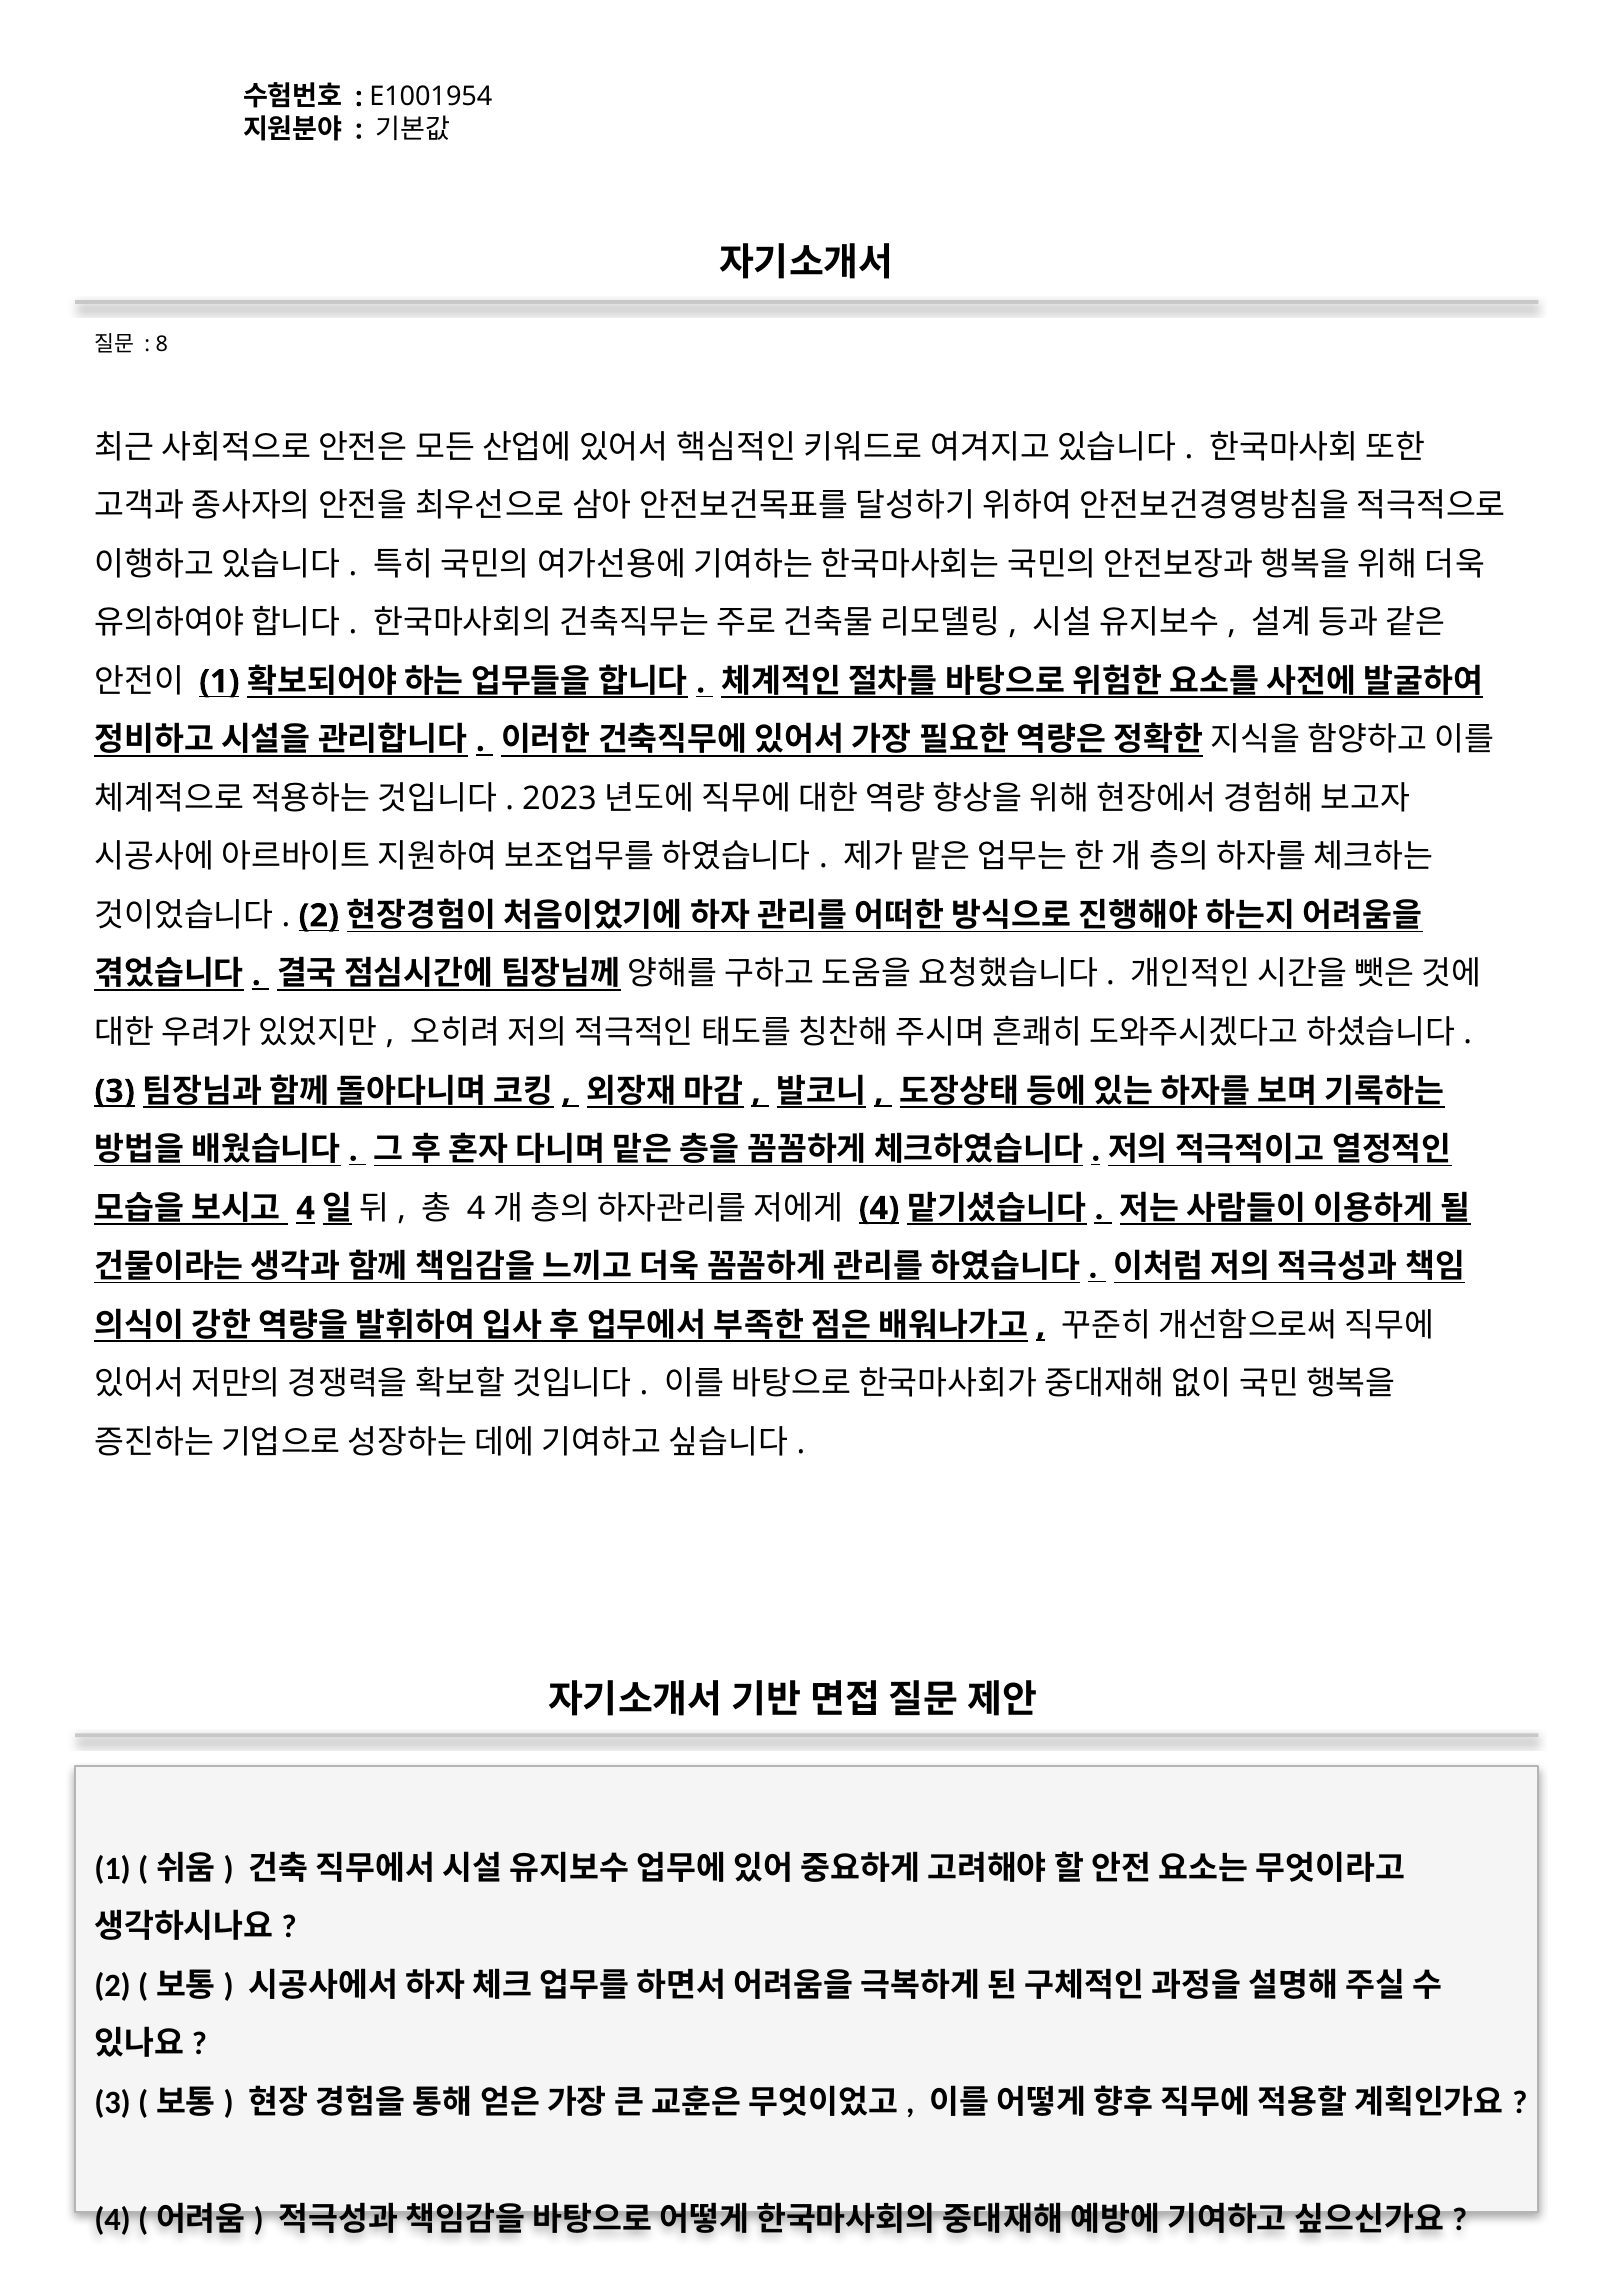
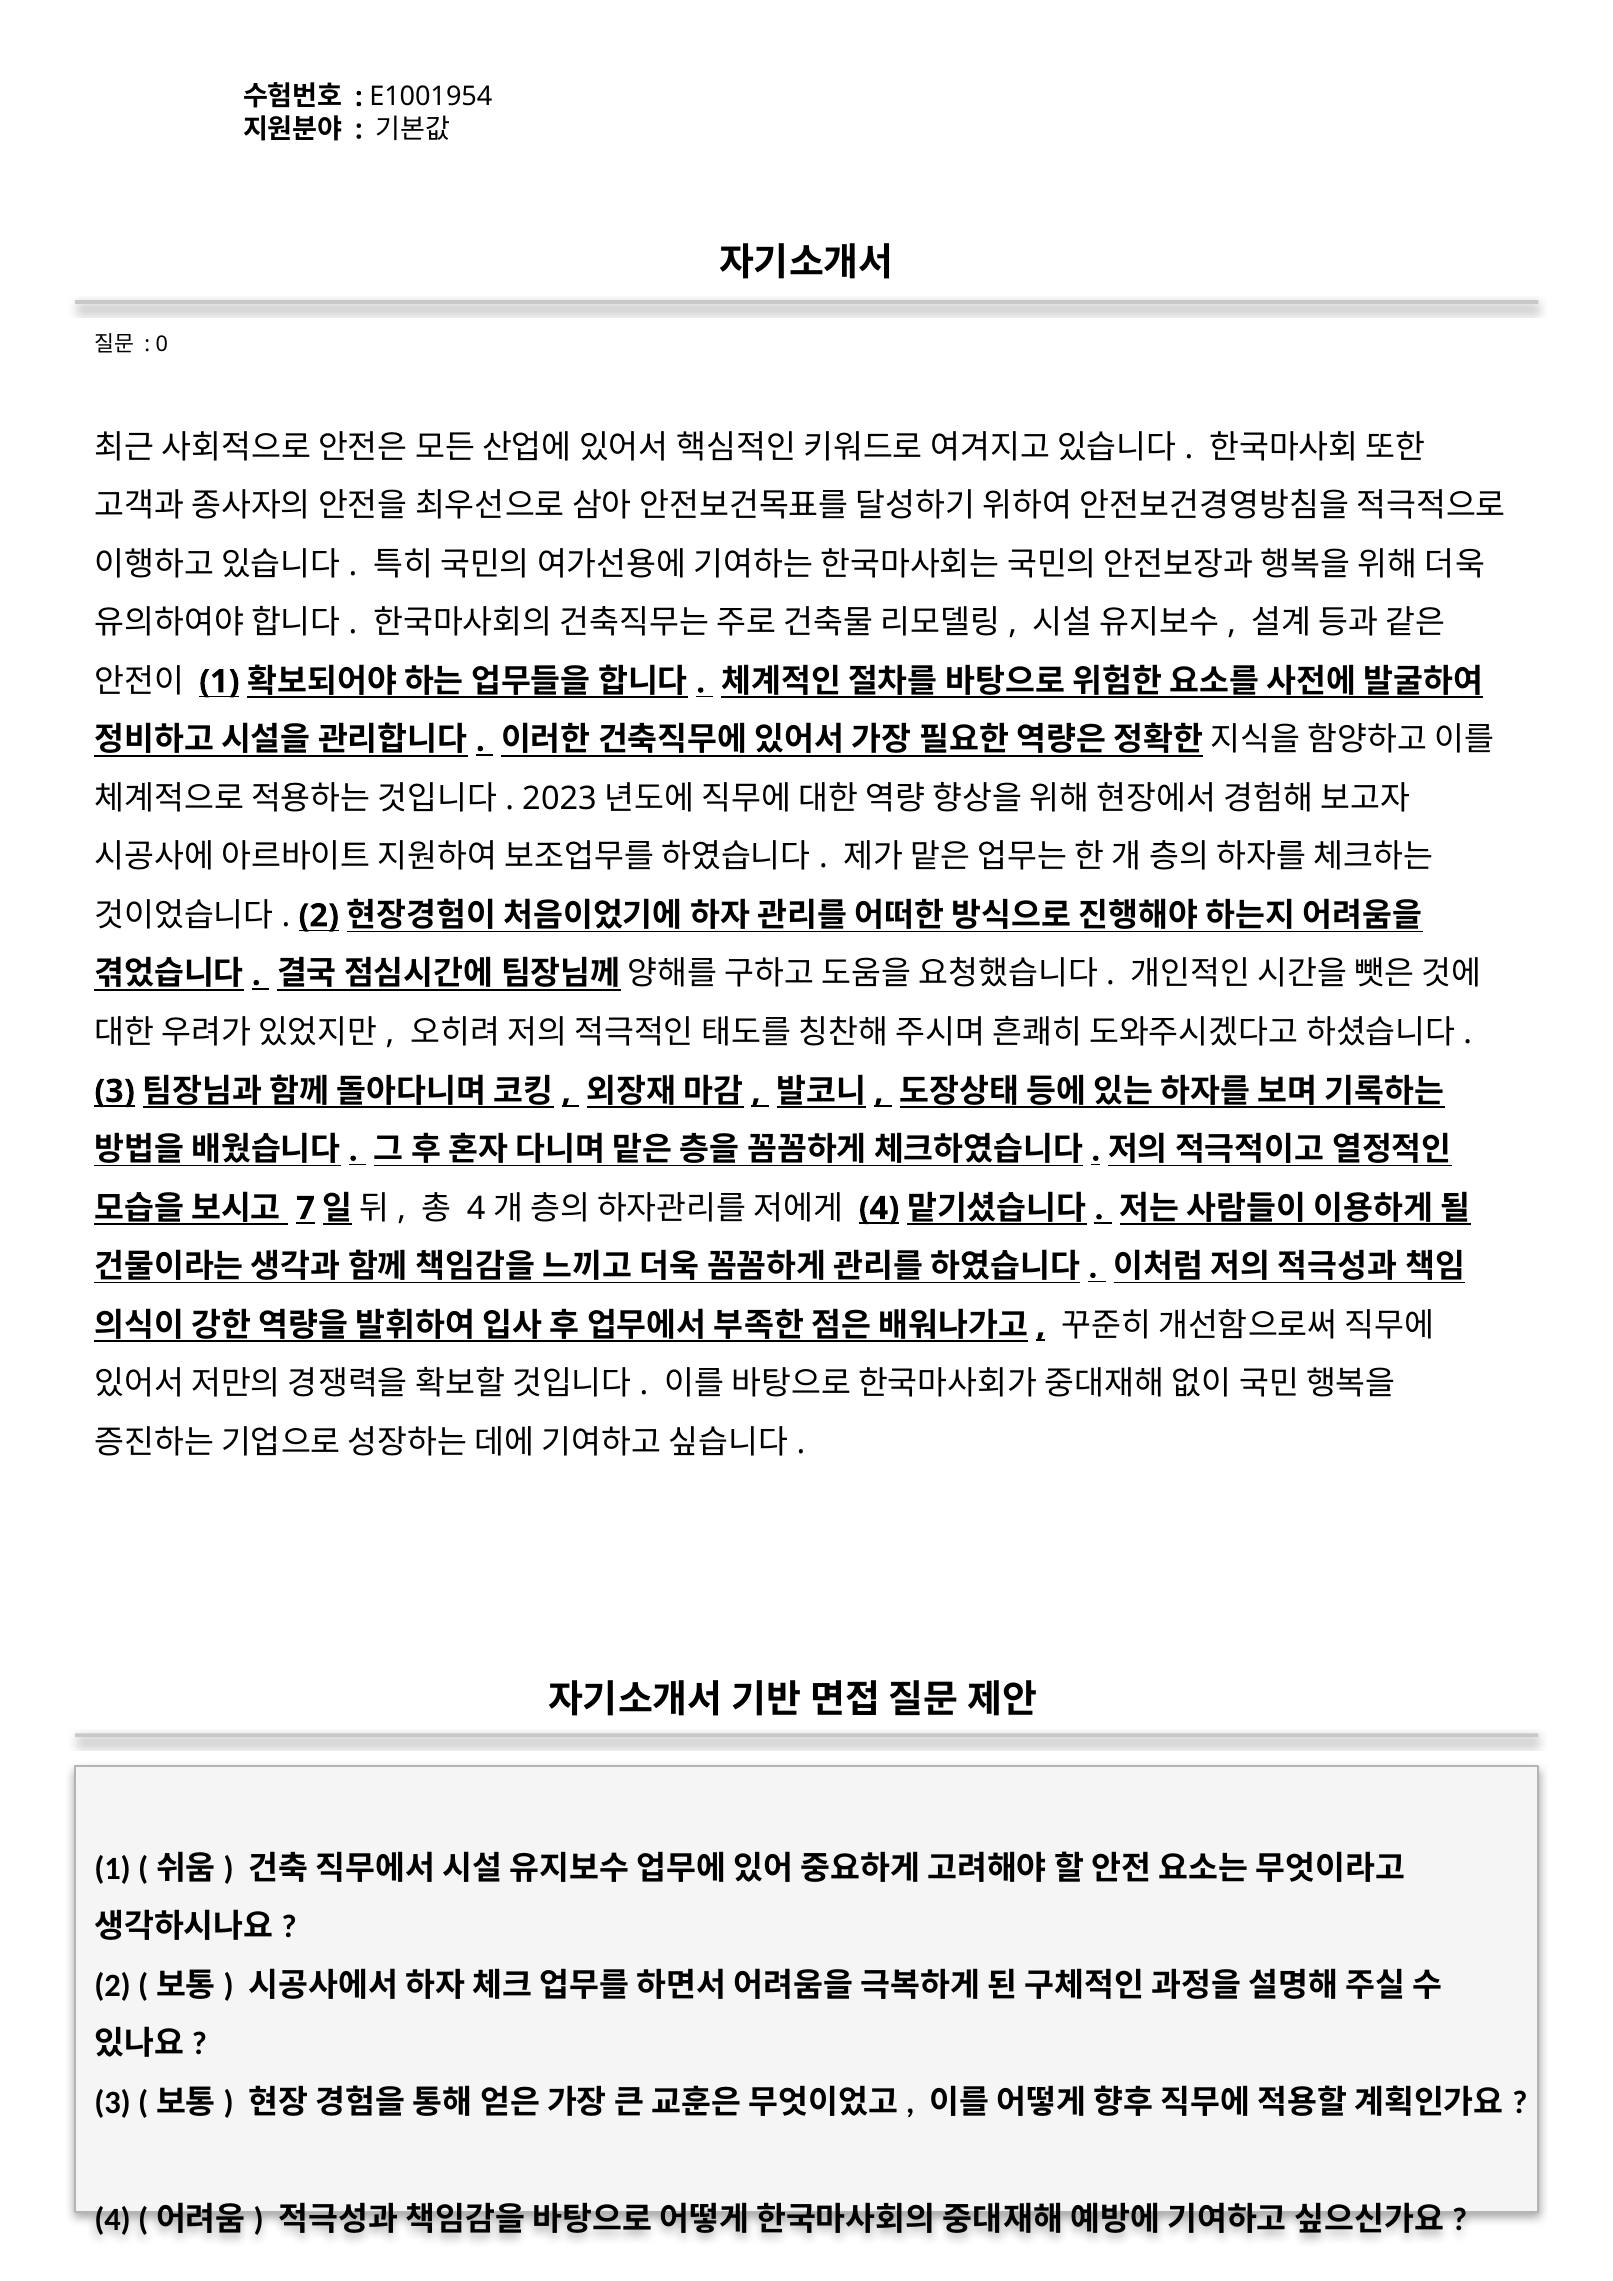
8: 8 -> 0 (162, 344)
4: 4 -> 7 (306, 1208)
